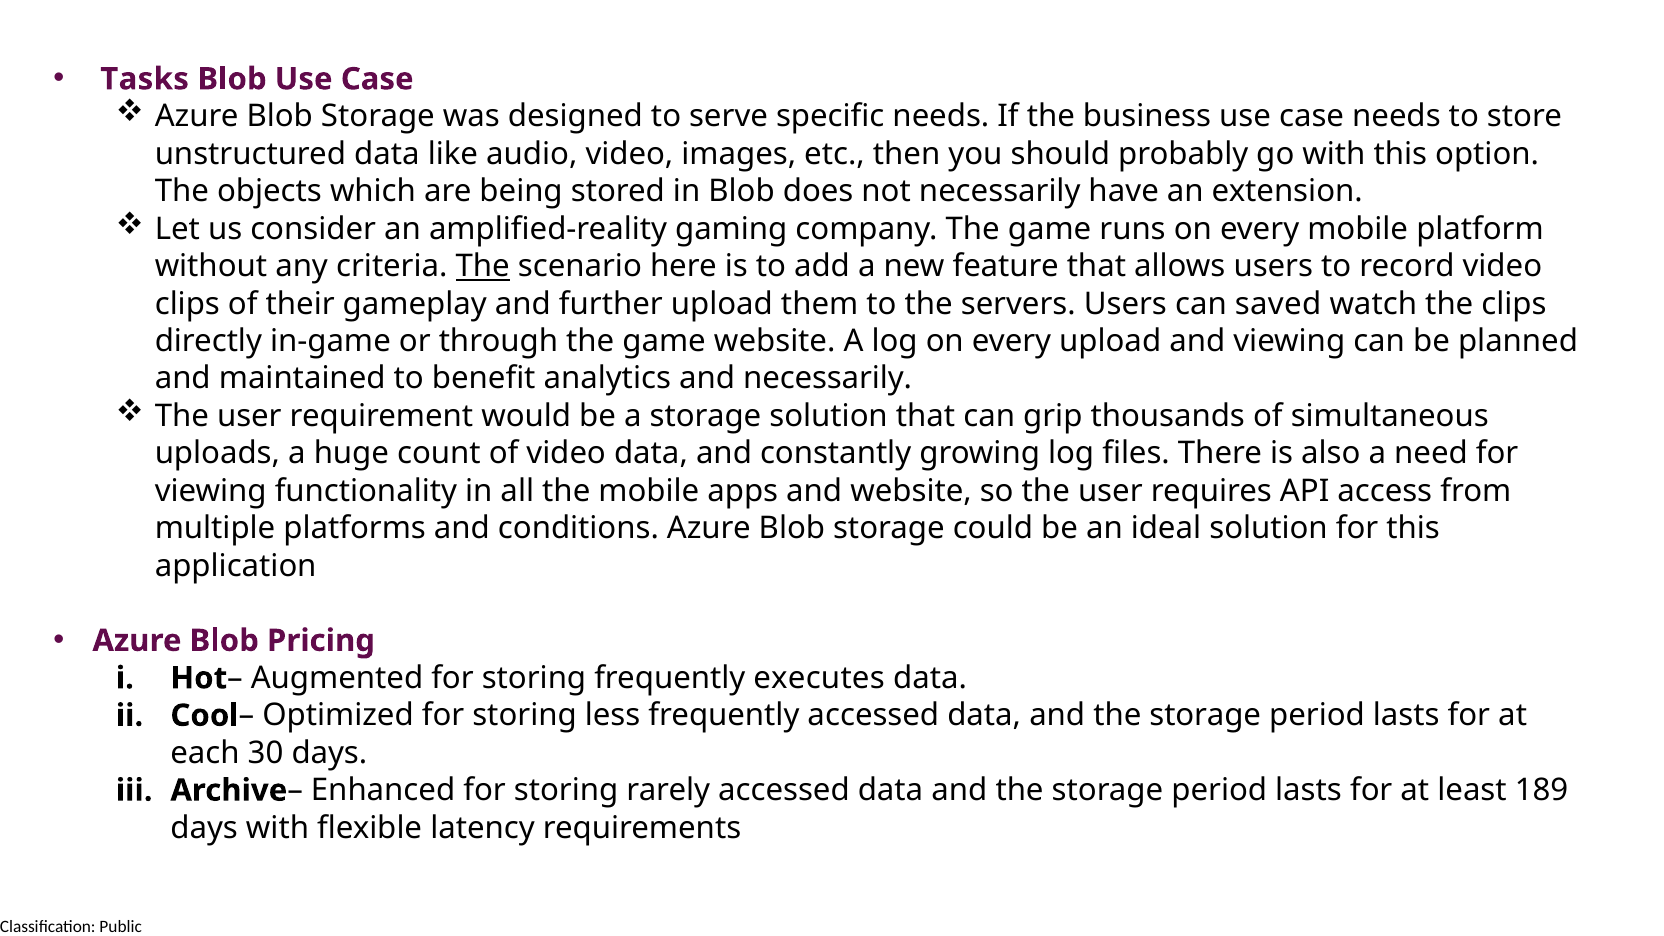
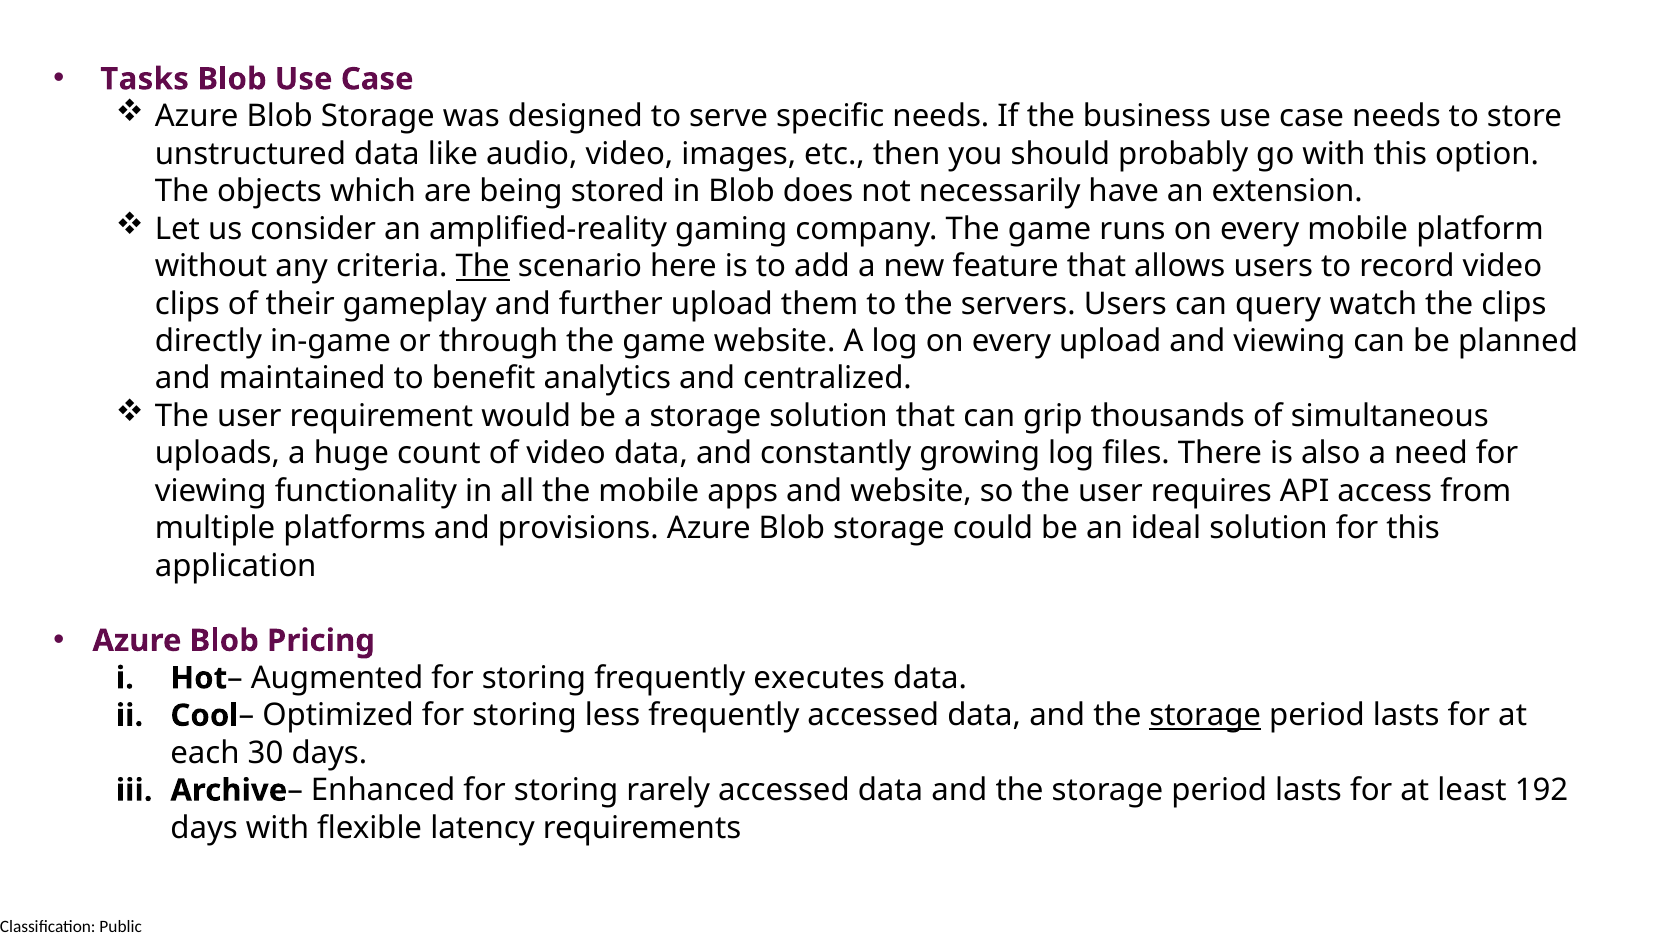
saved: saved -> query (1278, 304)
and necessarily: necessarily -> centralized (827, 379)
conditions: conditions -> provisions (578, 528)
storage underline: none -> present (1205, 716)
189: 189 -> 192 (1542, 790)
